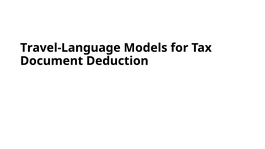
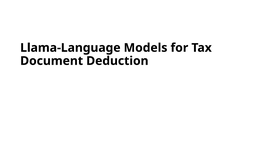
Travel-Language: Travel-Language -> Llama-Language (70, 48)
